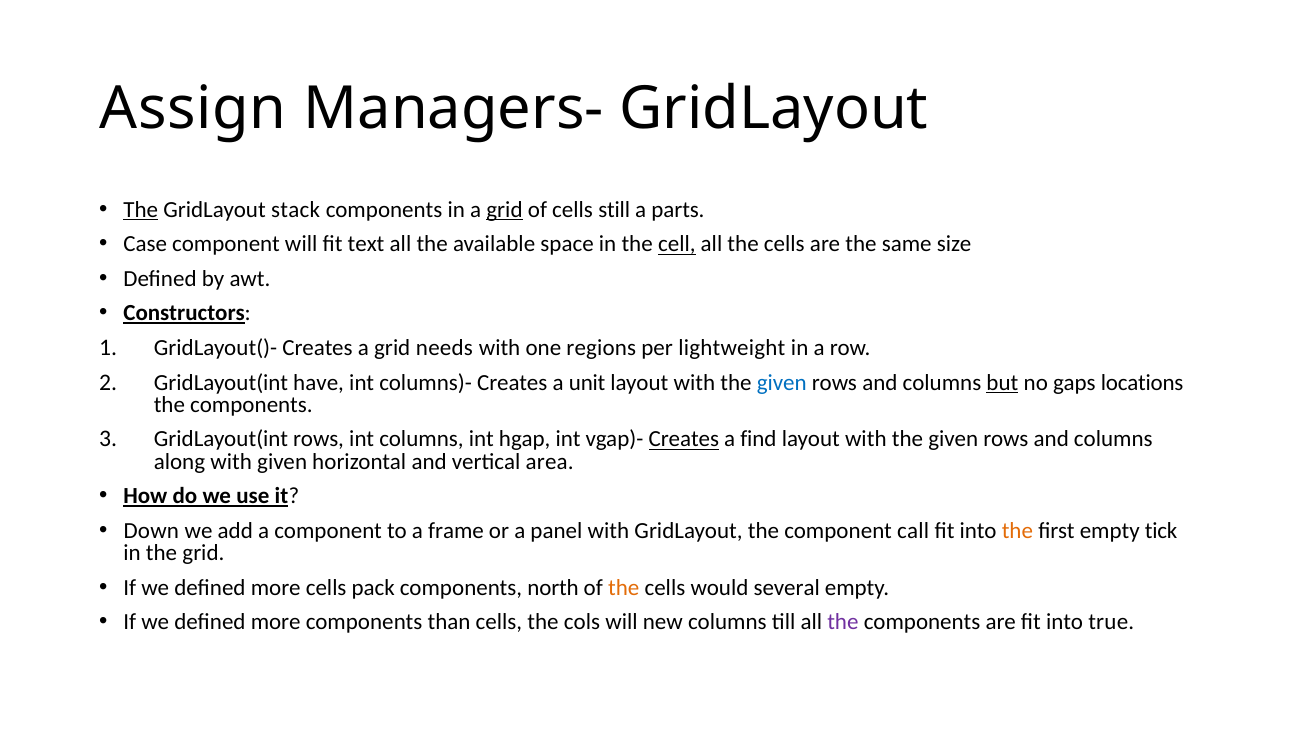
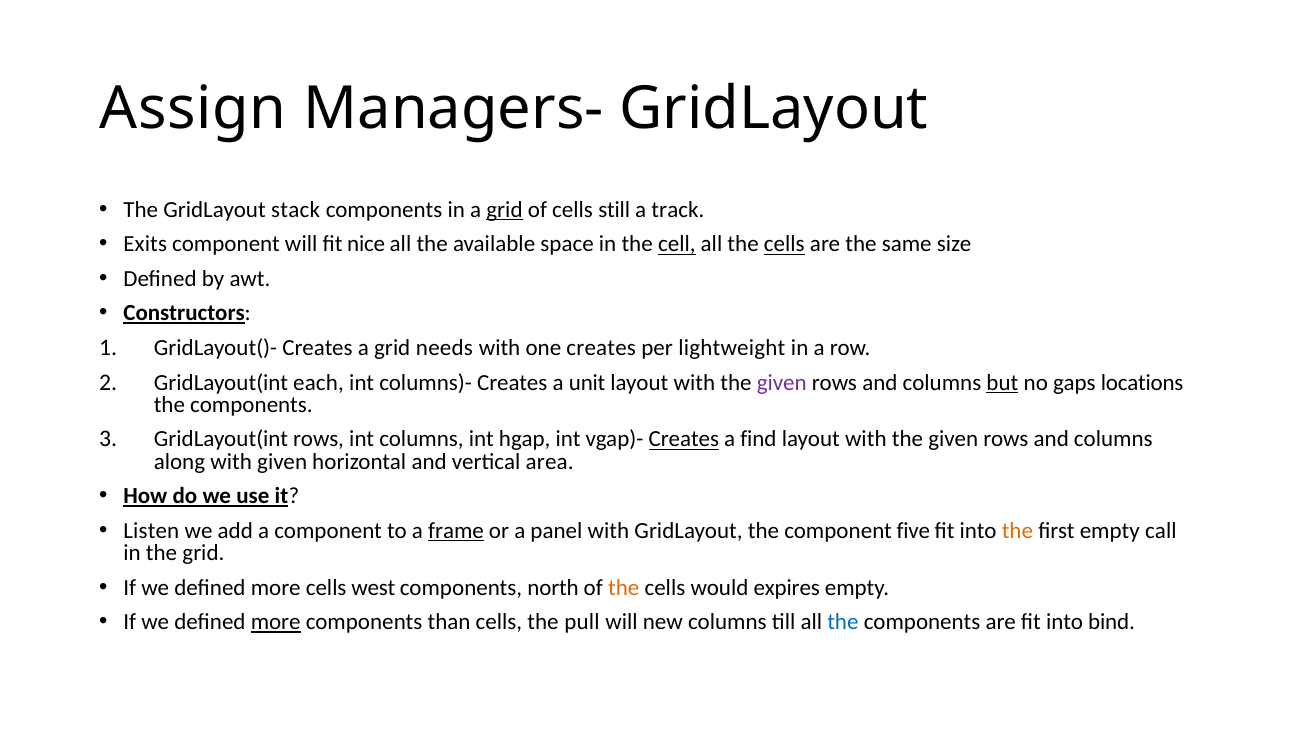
The underline: present -> none (141, 210)
parts: parts -> track (678, 210)
Case: Case -> Exits (145, 244)
text: text -> nice (366, 244)
cells underline: none -> present (784, 244)
one regions: regions -> creates (601, 348)
have: have -> each (319, 382)
given colour: blue -> purple (782, 382)
Down: Down -> Listen (151, 531)
frame underline: none -> present (456, 531)
call: call -> five (913, 531)
tick: tick -> call (1161, 531)
pack: pack -> west (373, 587)
several: several -> expires (787, 587)
more underline: none -> present (276, 622)
cols: cols -> pull (582, 622)
the colour: purple -> blue (843, 622)
true: true -> bind (1111, 622)
